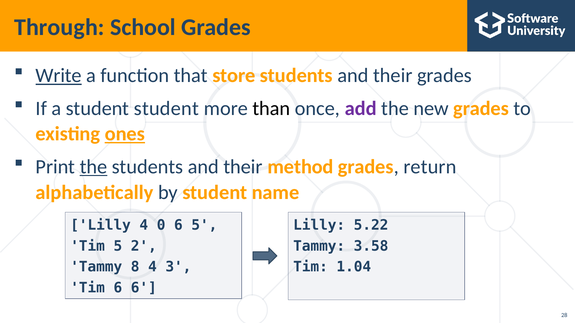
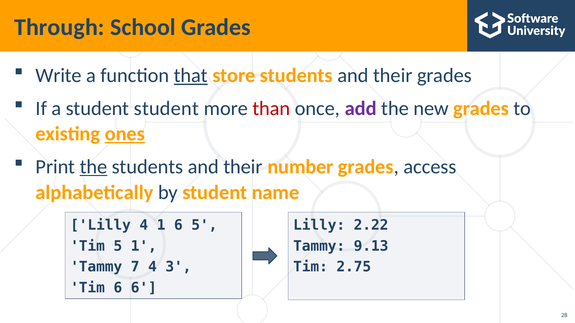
Write underline: present -> none (59, 76)
that underline: none -> present (191, 76)
than colour: black -> red (271, 109)
method: method -> number (301, 167)
return: return -> access (430, 167)
4 0: 0 -> 1 (161, 225)
5.22: 5.22 -> 2.22 (371, 226)
5 2: 2 -> 1 (144, 246)
3.58: 3.58 -> 9.13 (371, 246)
8: 8 -> 7 (135, 267)
1.04: 1.04 -> 2.75 (354, 267)
